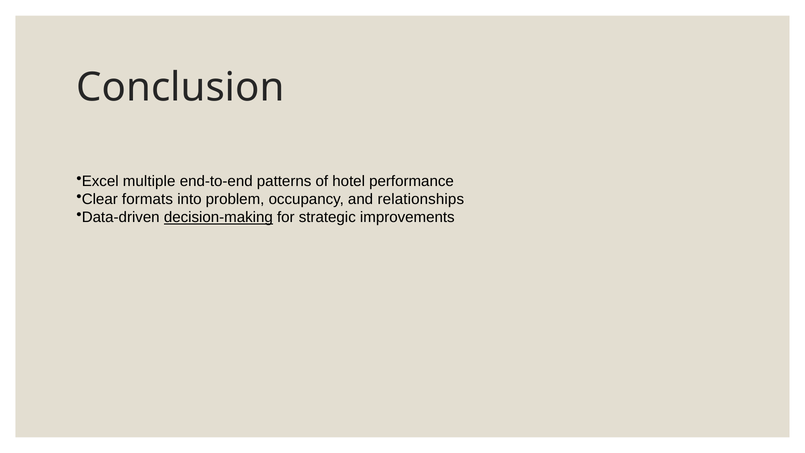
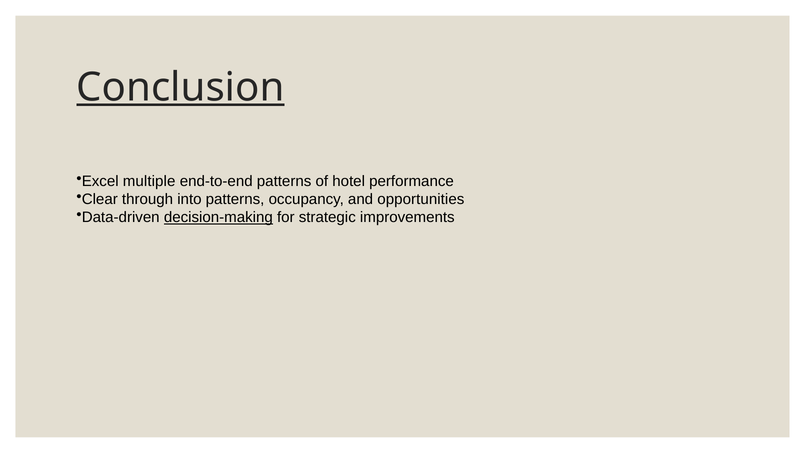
Conclusion underline: none -> present (180, 87)
formats: formats -> through (148, 199)
into problem: problem -> patterns (235, 199)
relationships: relationships -> opportunities (421, 199)
